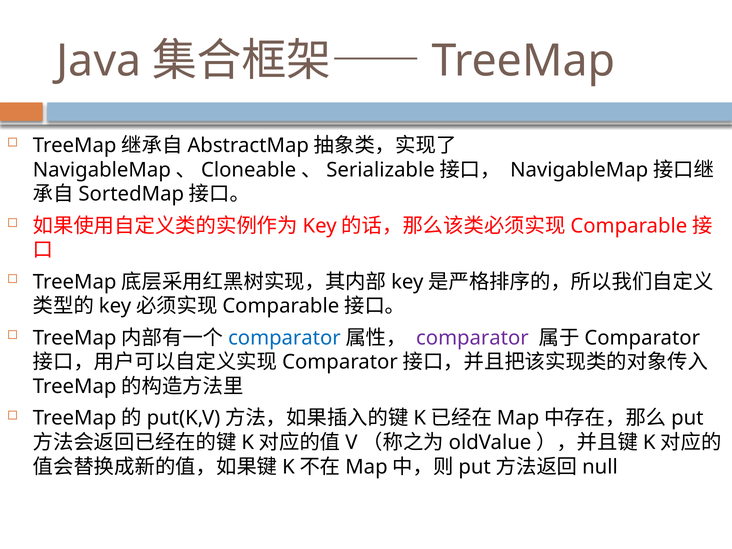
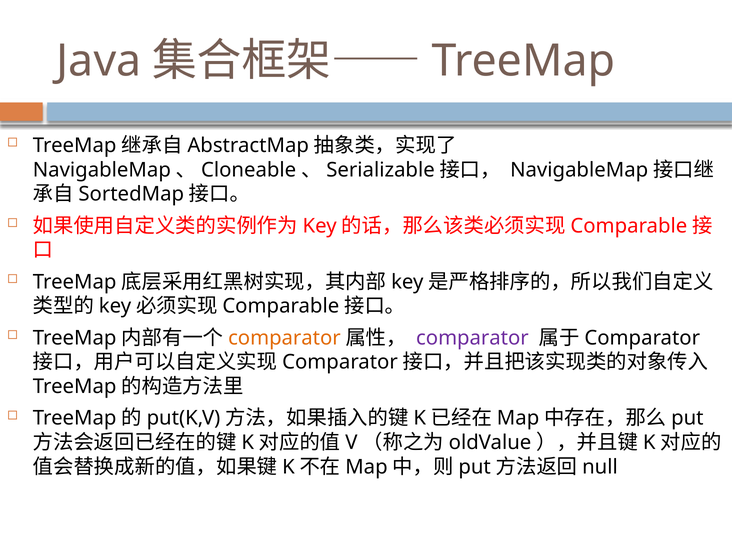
comparator colour: blue -> orange (284, 338)
